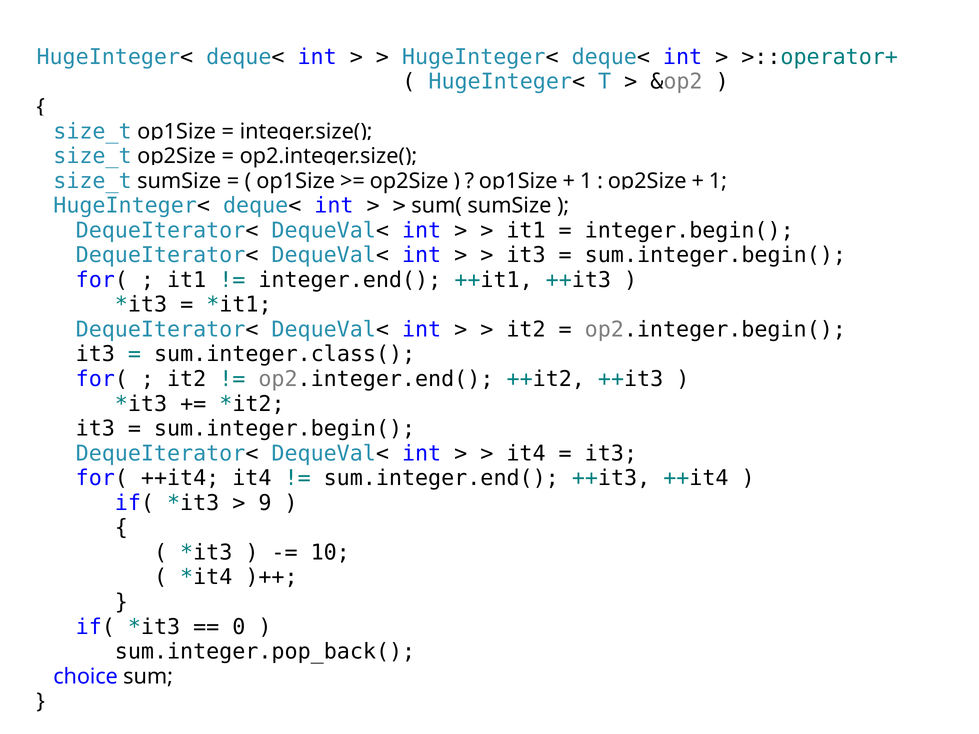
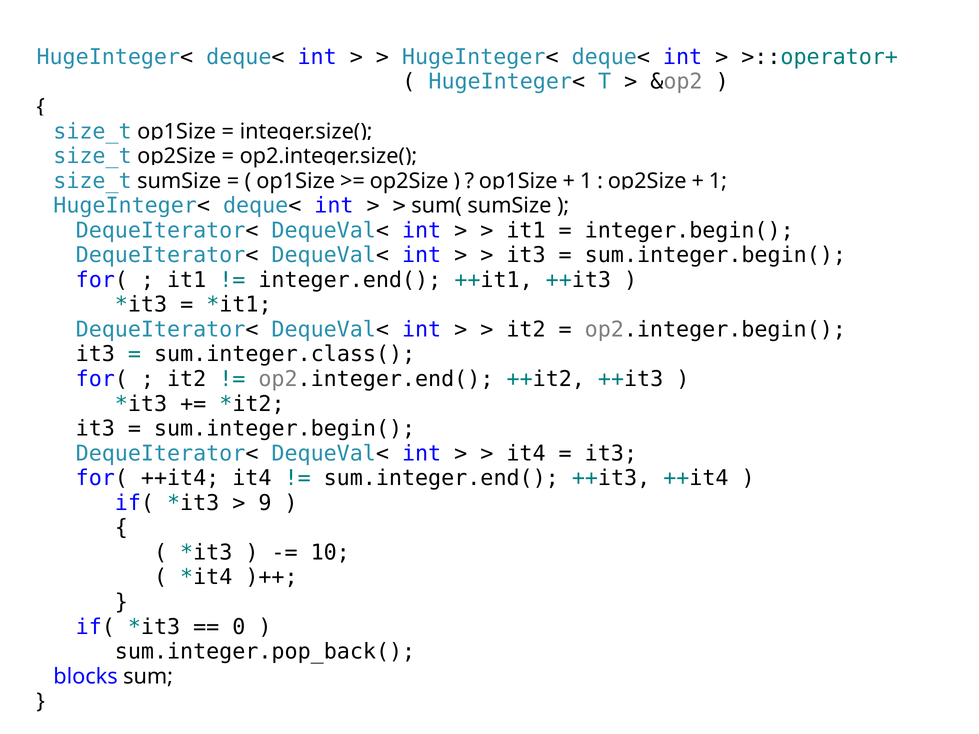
choice: choice -> blocks (86, 677)
